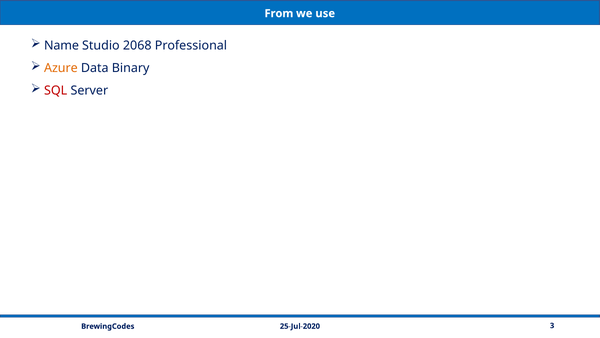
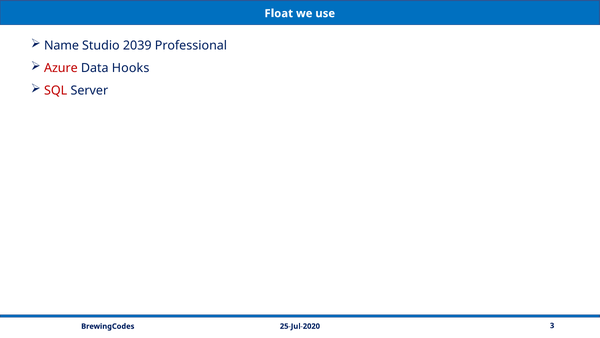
From: From -> Float (279, 13)
2068: 2068 -> 2039 (137, 46)
Azure colour: orange -> red (61, 68)
Binary: Binary -> Hooks (131, 68)
